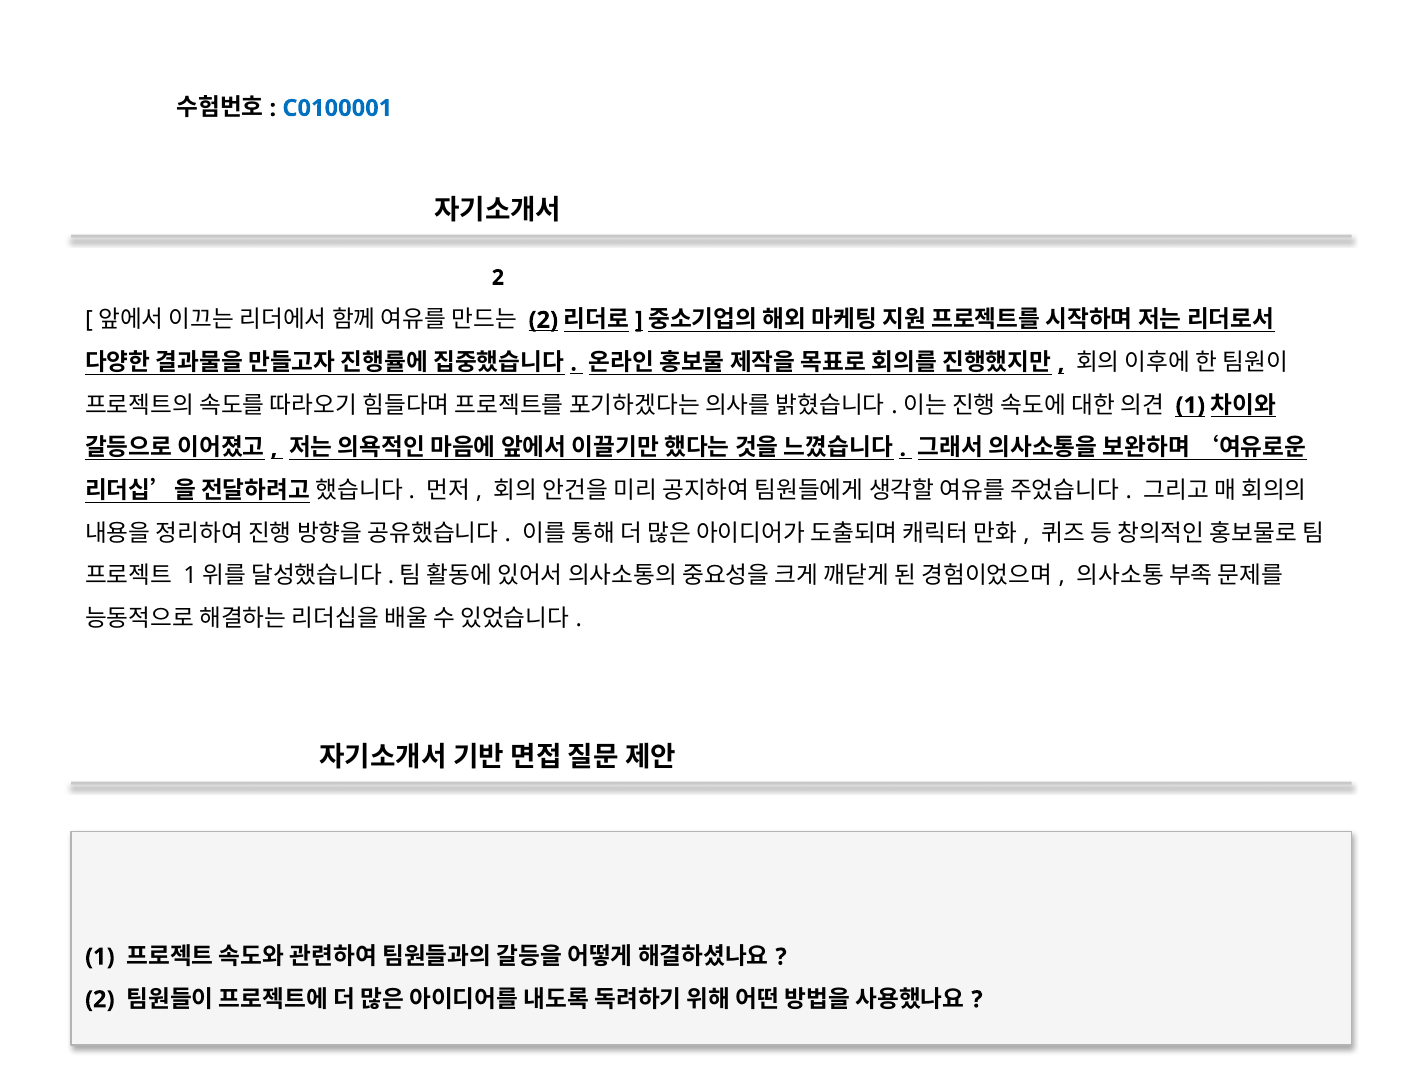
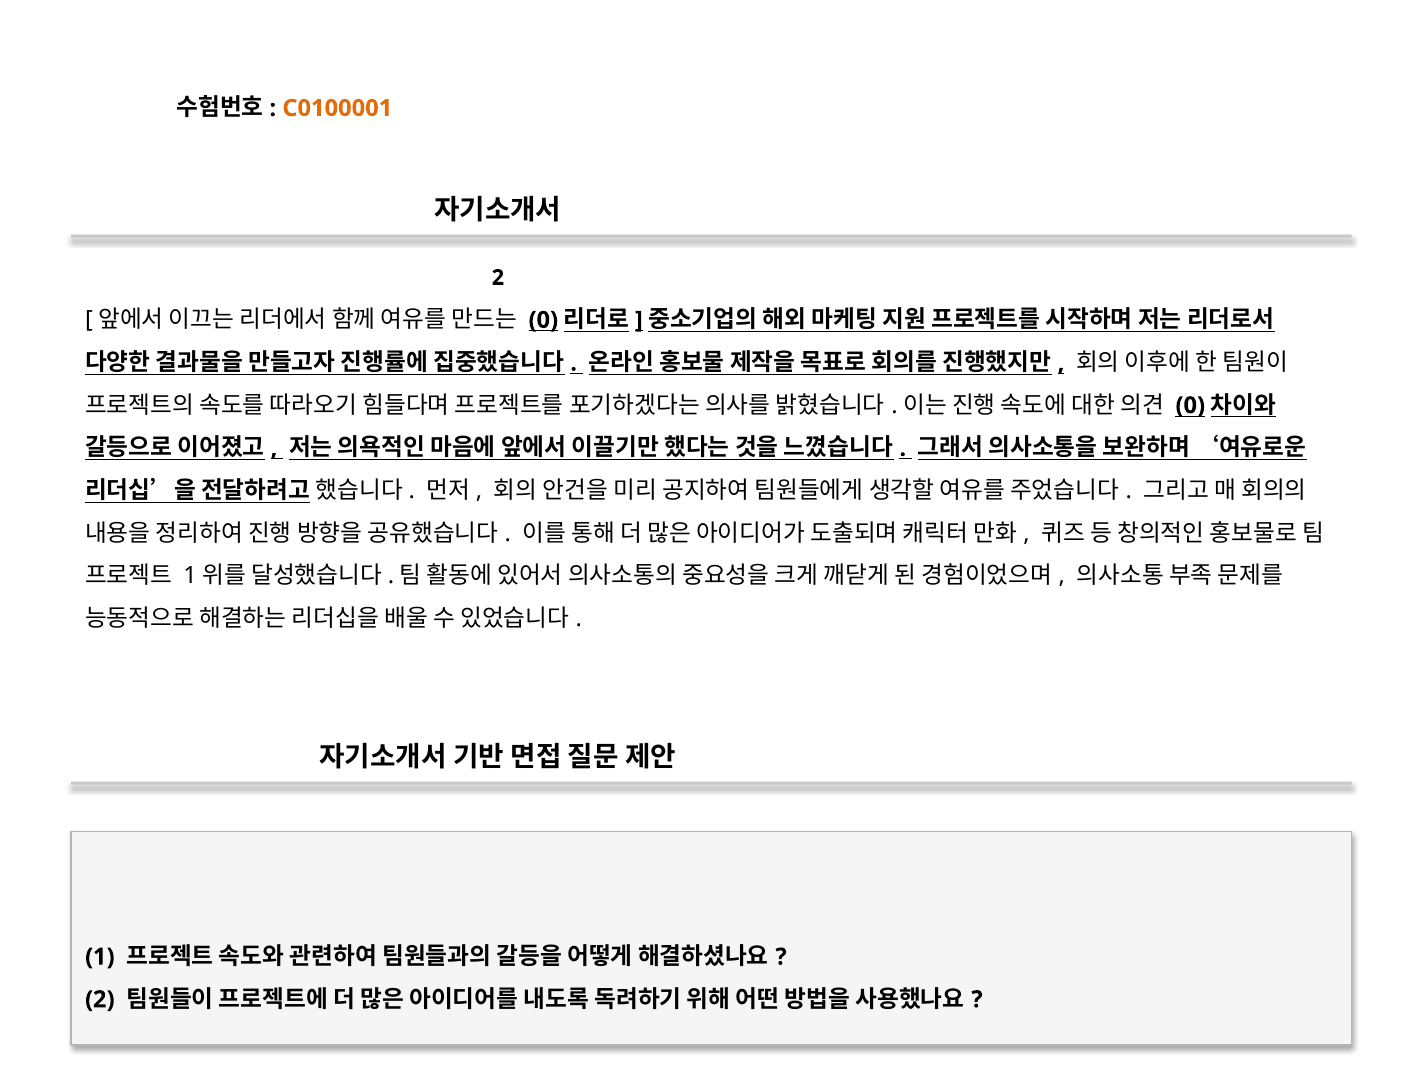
C0100001 colour: blue -> orange (337, 108)
2: 2 -> 0 (543, 320)
1: 1 -> 0 (1190, 406)
